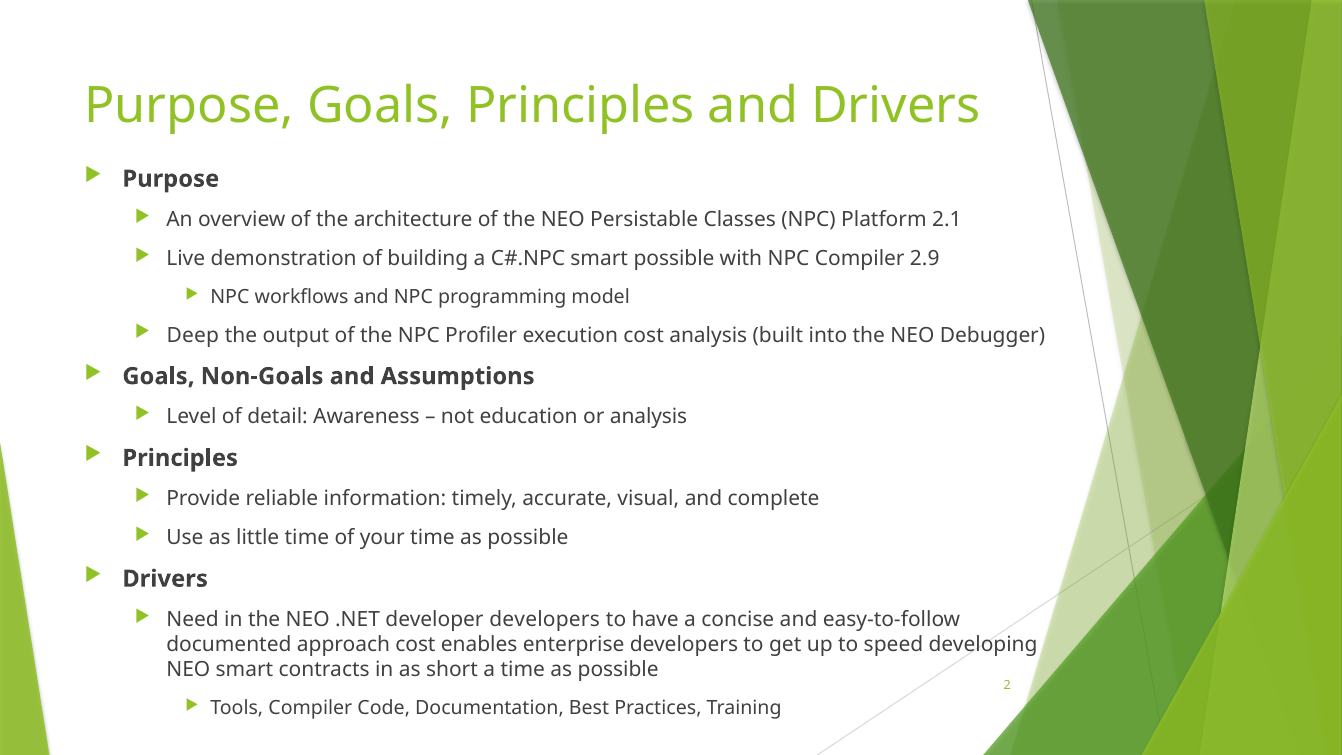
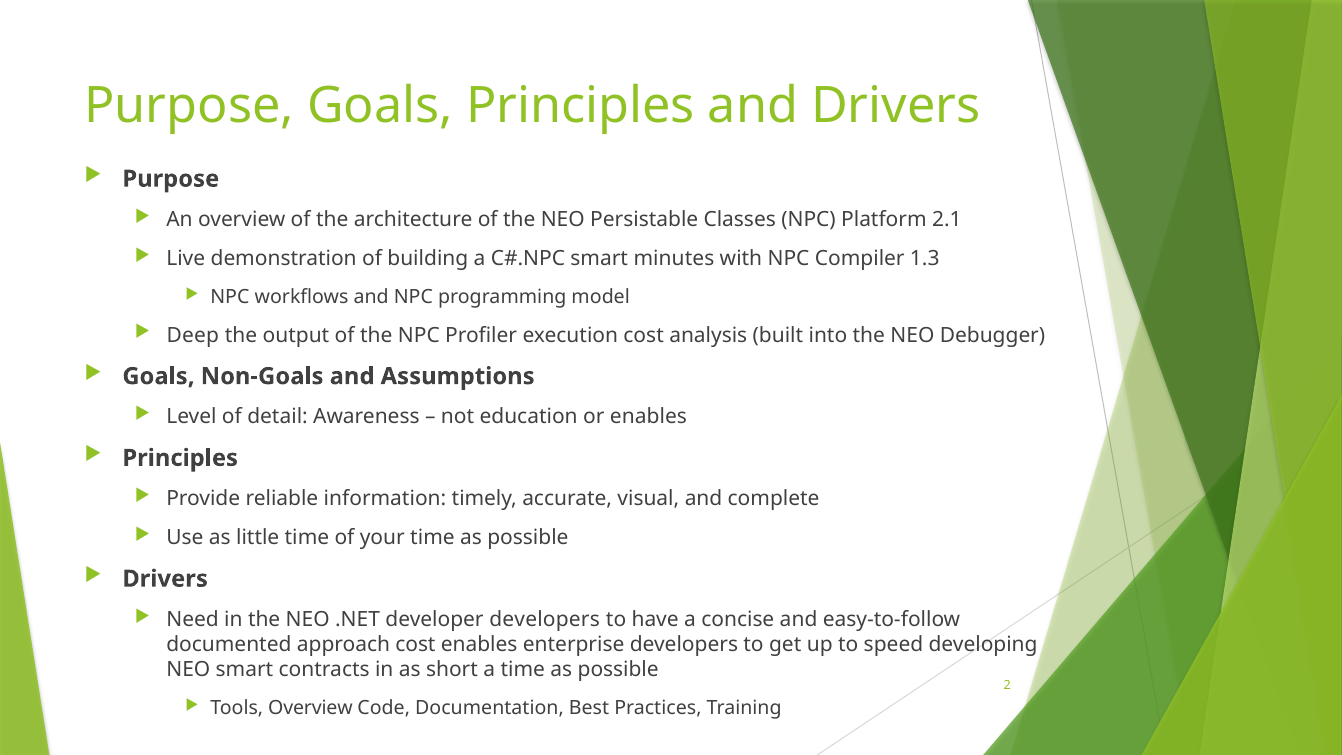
smart possible: possible -> minutes (674, 259)
2.9: 2.9 -> 1.3 (925, 259)
or analysis: analysis -> enables (648, 417)
Tools Compiler: Compiler -> Overview (310, 708)
